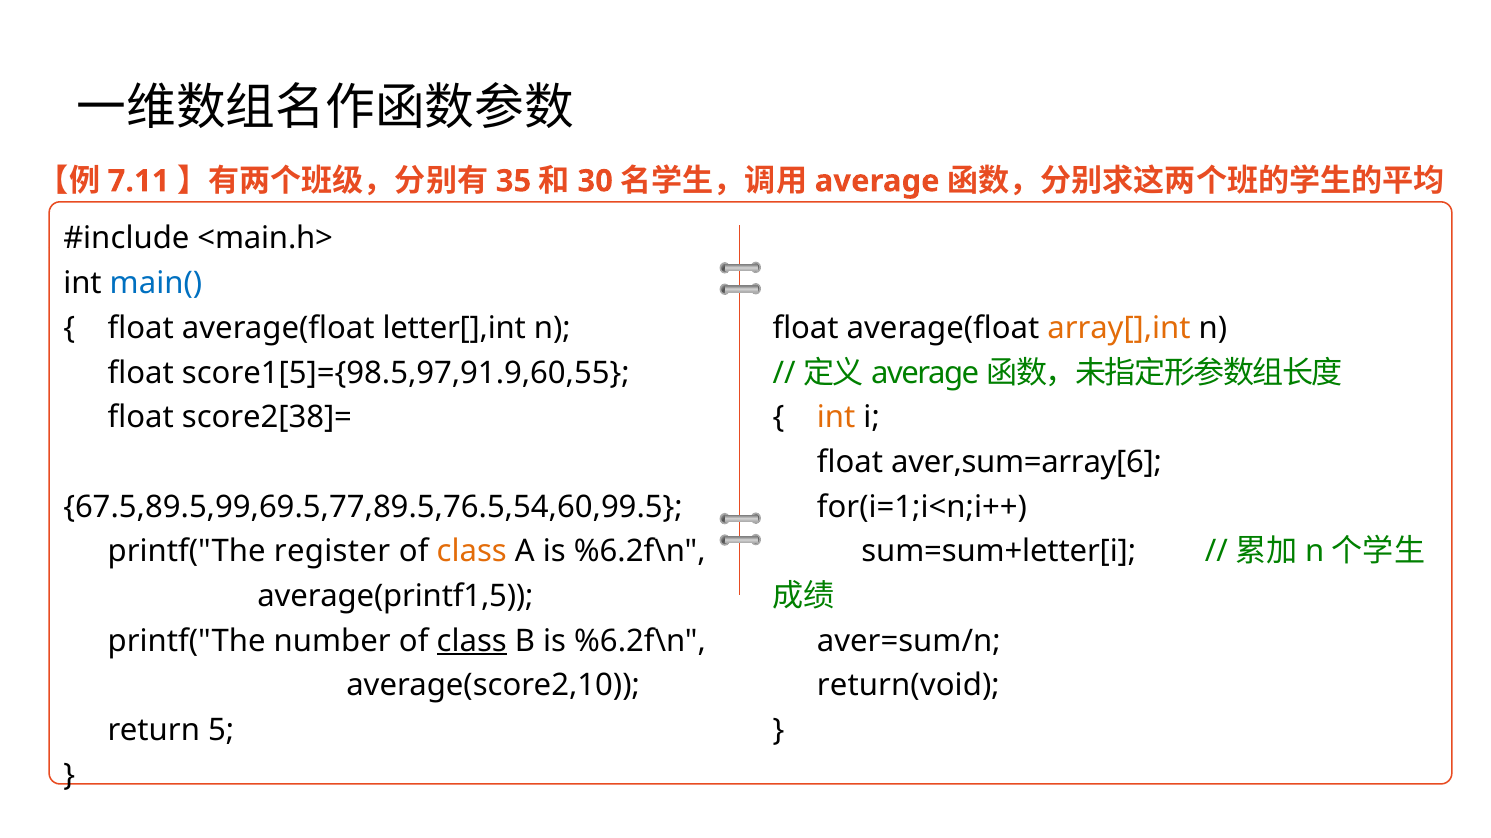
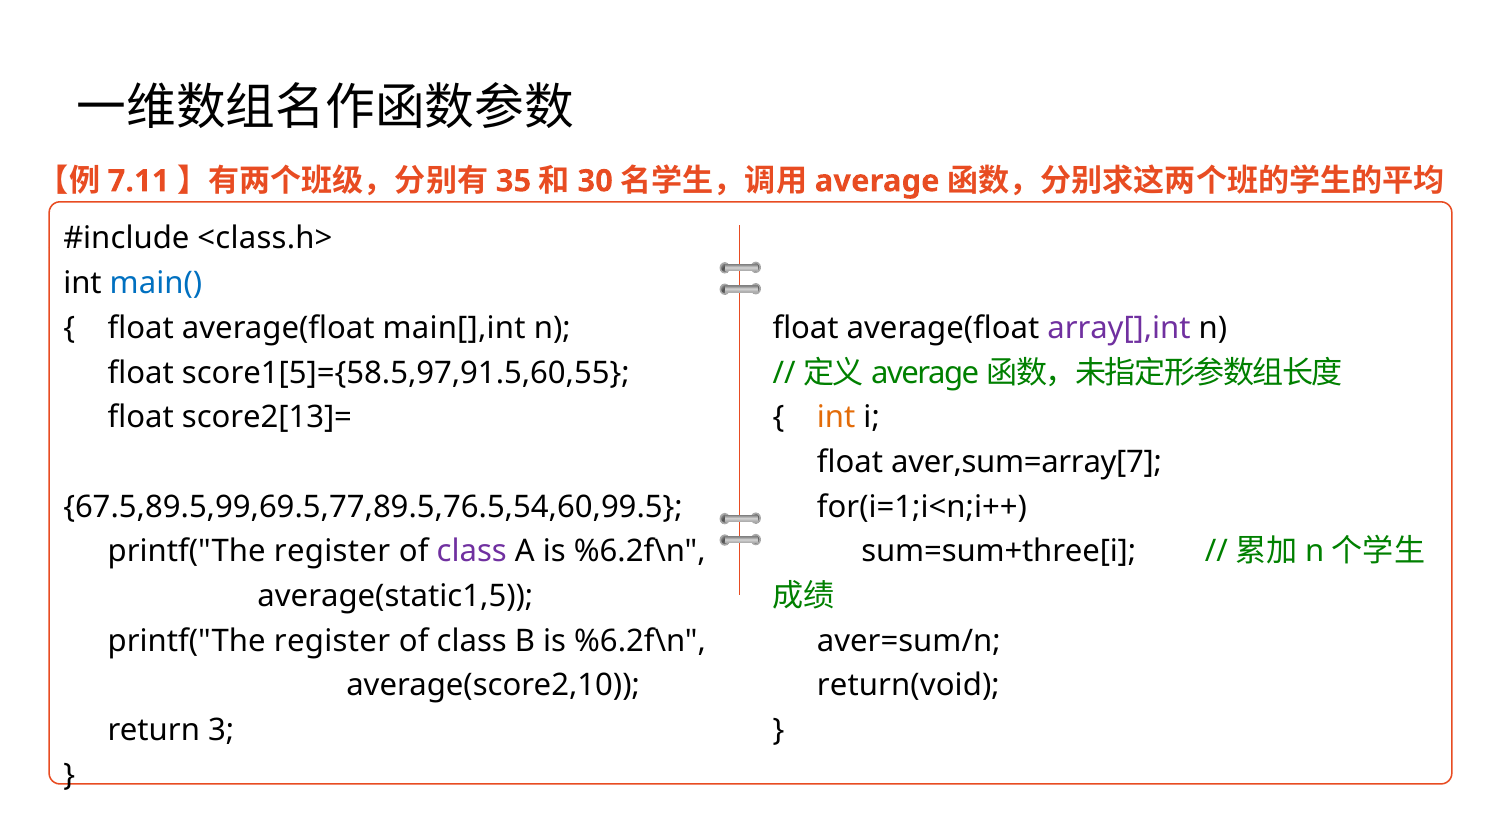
<main.h>: <main.h> -> <class.h> (265, 239)
letter[],int: letter[],int -> main[],int (454, 328)
array[],int colour: orange -> purple (1119, 328)
score1[5]={98.5,97,91.9,60,55: score1[5]={98.5,97,91.9,60,55 -> score1[5]={58.5,97,91.5,60,55 (406, 373)
score2[38]=: score2[38]= -> score2[13]= (267, 418)
aver,sum=array[6: aver,sum=array[6 -> aver,sum=array[7 (1027, 463)
class colour: orange -> purple (472, 552)
sum=sum+letter[i: sum=sum+letter[i -> sum=sum+three[i (999, 552)
average(printf1,5: average(printf1,5 -> average(static1,5 (395, 597)
number: number -> register (332, 641)
class underline: present -> none (472, 641)
5: 5 -> 3 (221, 731)
